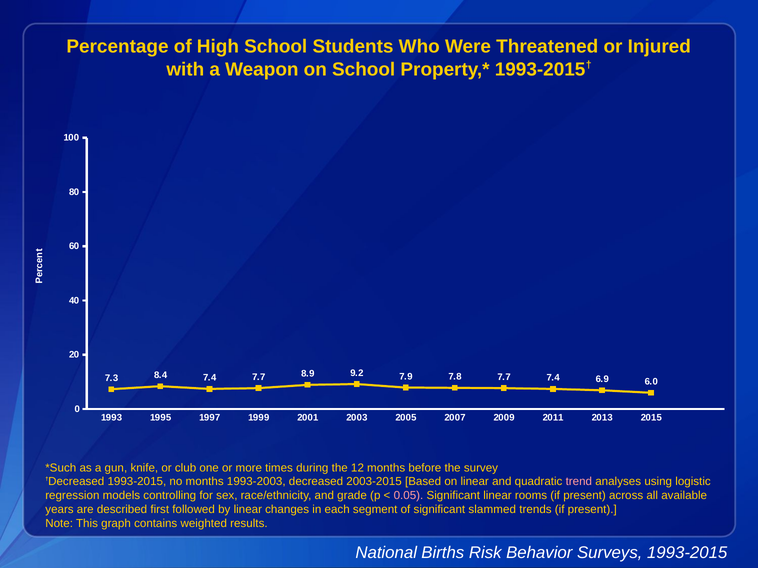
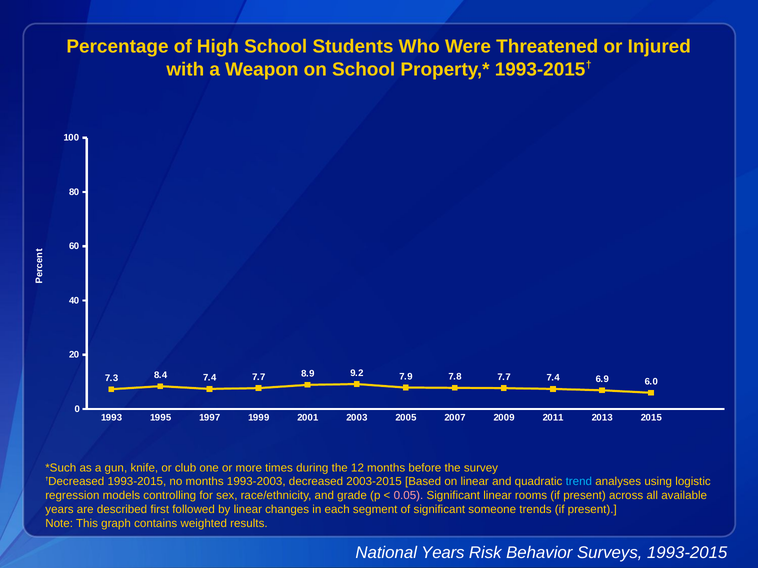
trend colour: pink -> light blue (579, 482)
slammed: slammed -> someone (492, 510)
National Births: Births -> Years (443, 553)
